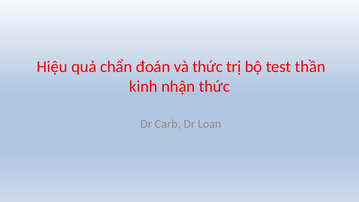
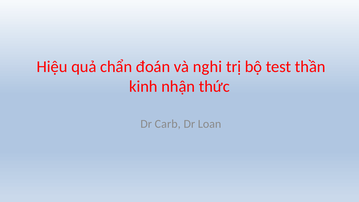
và thức: thức -> nghi (207, 67)
